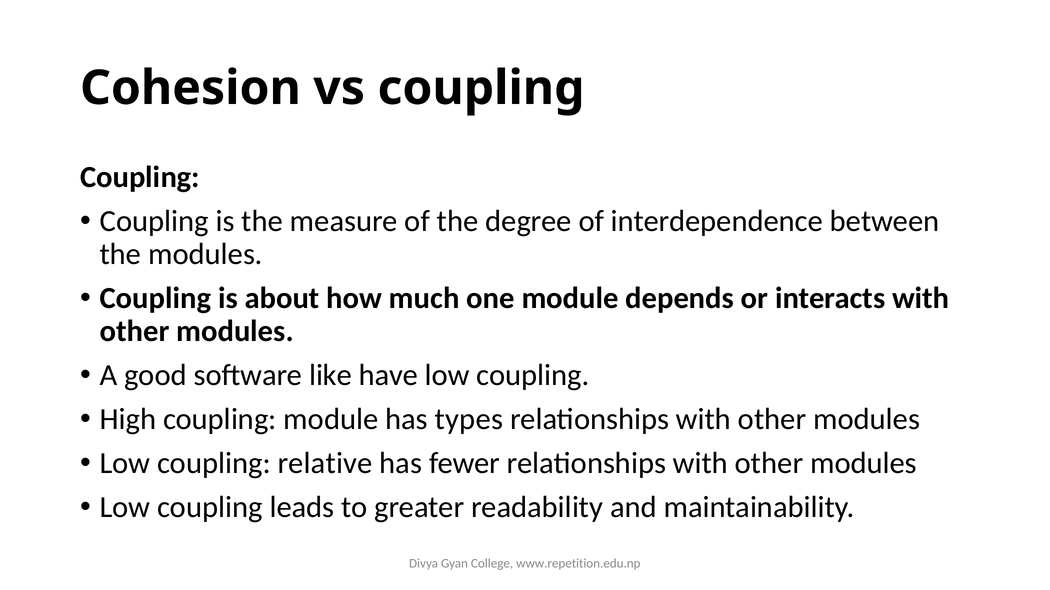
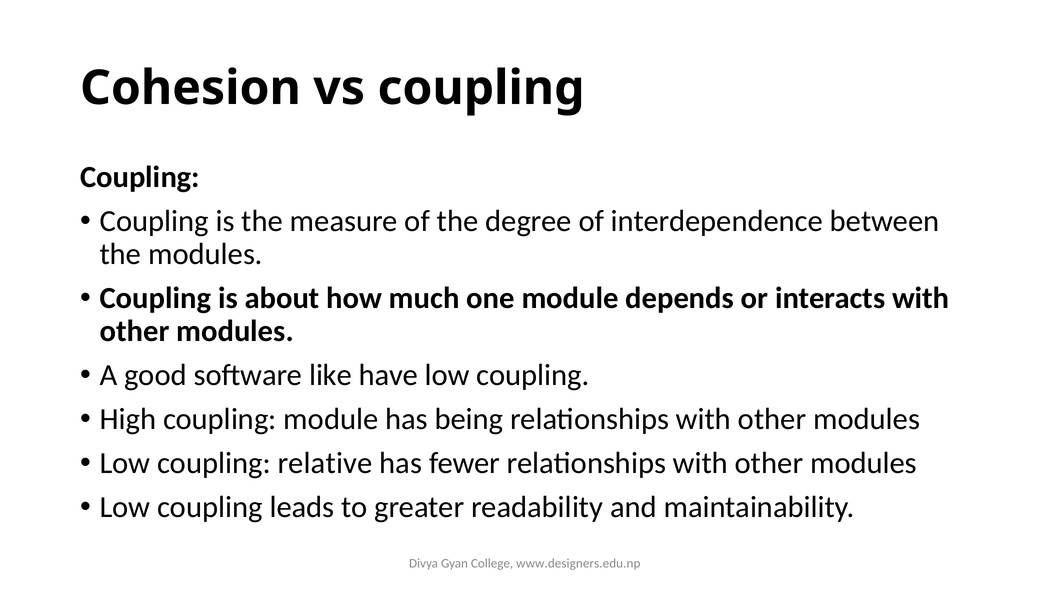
types: types -> being (469, 420)
www.repetition.edu.np: www.repetition.edu.np -> www.designers.edu.np (578, 564)
